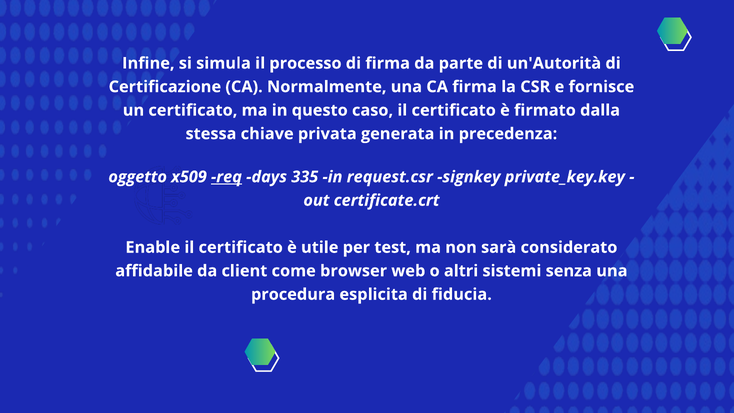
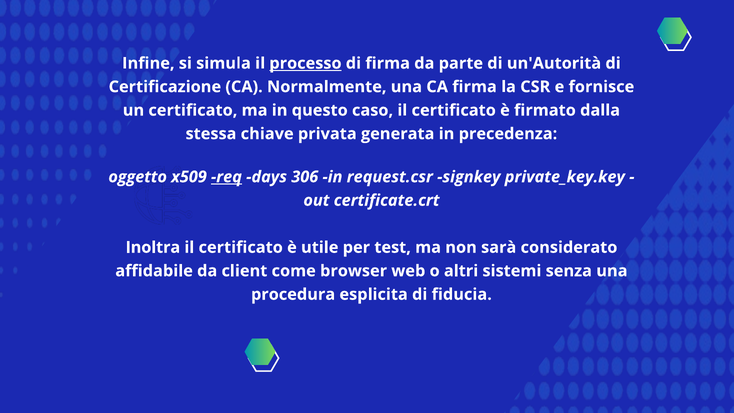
processo underline: none -> present (305, 63)
335: 335 -> 306 (305, 177)
Enable: Enable -> Inoltra (153, 247)
